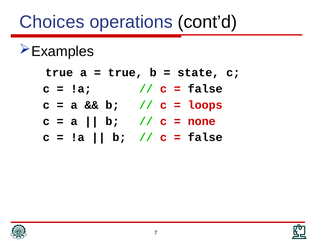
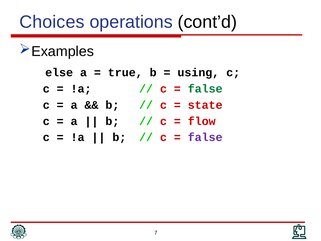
true: true -> else (59, 72)
state: state -> using (198, 72)
false colour: black -> green (205, 89)
loops: loops -> state (205, 105)
none: none -> flow (202, 121)
false colour: black -> purple (205, 137)
